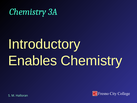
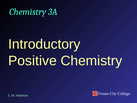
Enables: Enables -> Positive (32, 61)
